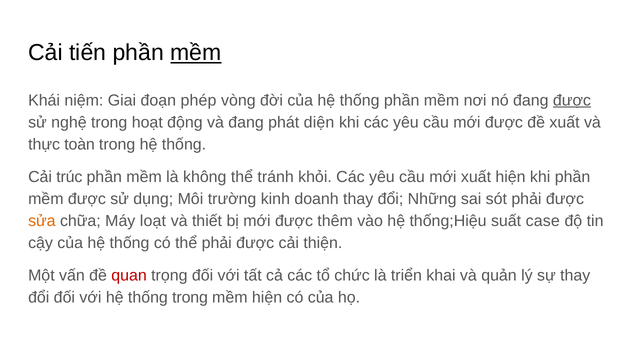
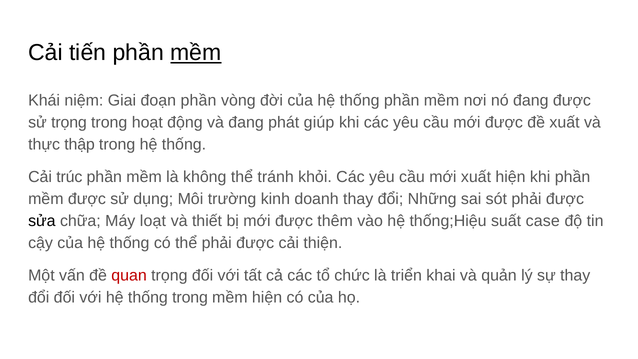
đoạn phép: phép -> phần (198, 100)
được underline: present -> none (572, 100)
sử nghệ: nghệ -> trọng (69, 122)
diện: diện -> giúp (319, 122)
toàn: toàn -> thập (80, 144)
sửa colour: orange -> black (42, 221)
